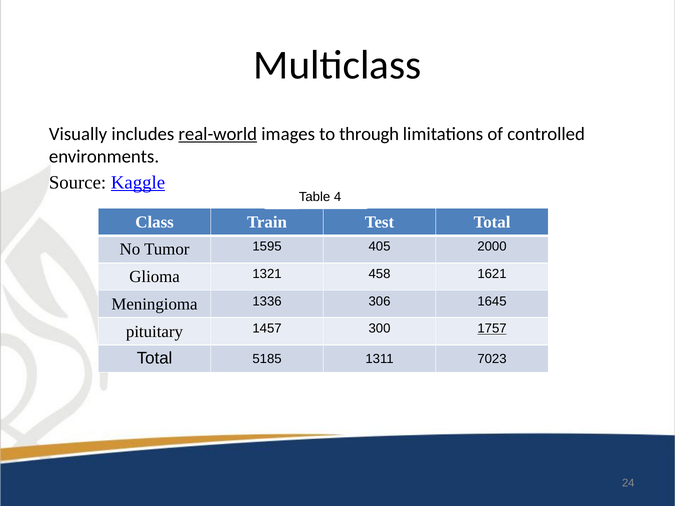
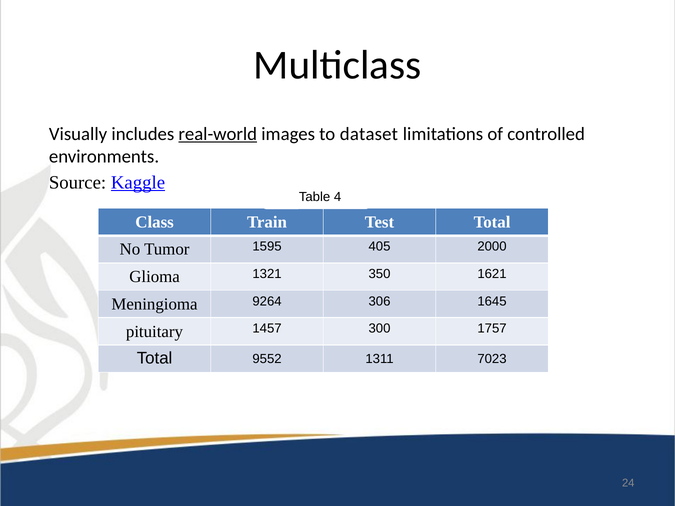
through: through -> dataset (369, 134)
458: 458 -> 350 (380, 274)
1336: 1336 -> 9264 (267, 301)
1757 underline: present -> none (492, 329)
5185: 5185 -> 9552 (267, 359)
